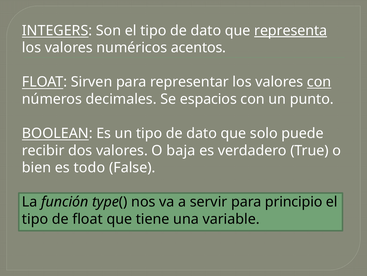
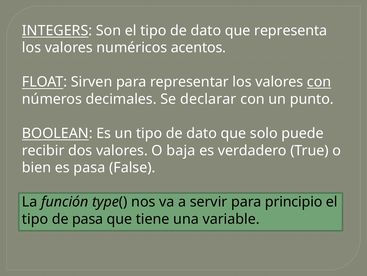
representa underline: present -> none (291, 30)
espacios: espacios -> declarar (208, 99)
es todo: todo -> pasa (89, 167)
de float: float -> pasa (88, 218)
